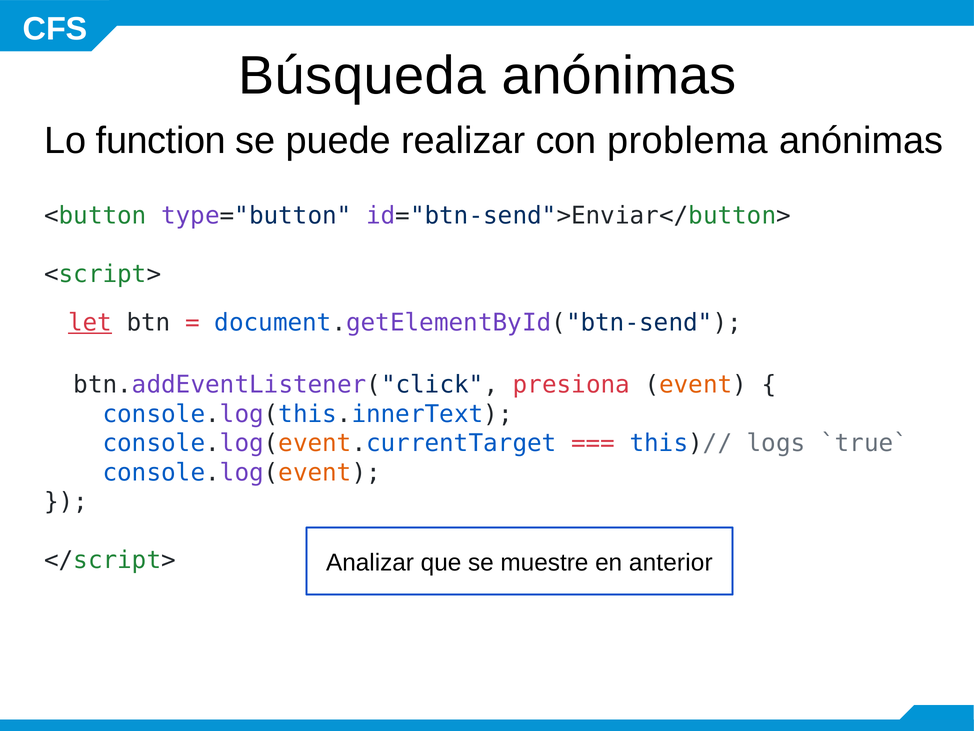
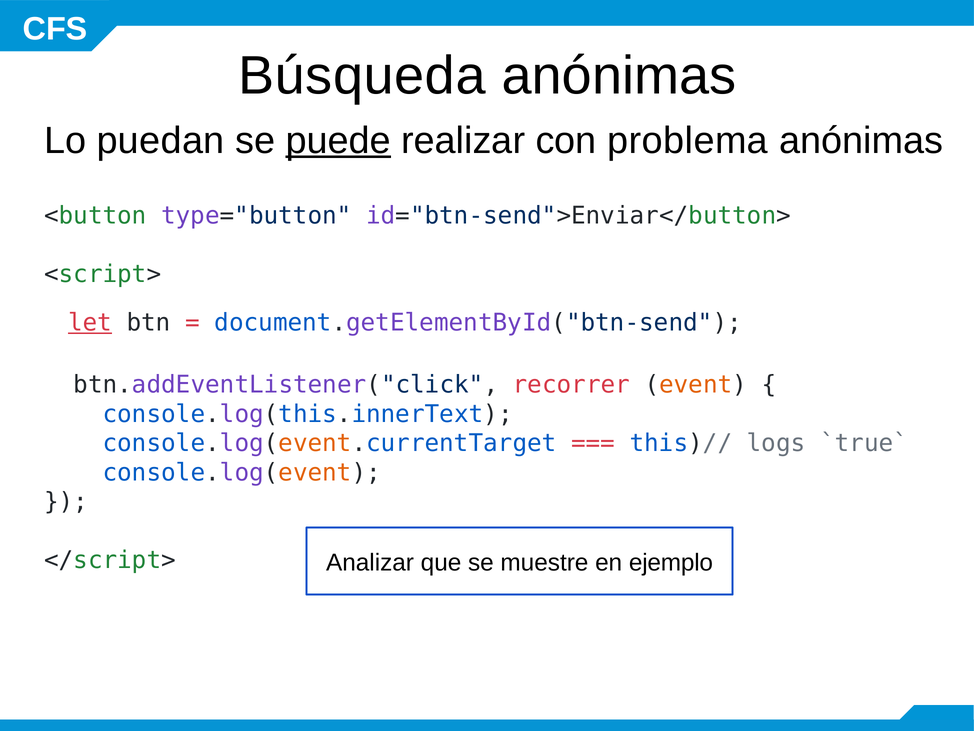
function: function -> puedan (161, 140)
puede underline: none -> present (338, 140)
presiona: presiona -> recorrer (571, 385)
anterior: anterior -> ejemplo (671, 562)
